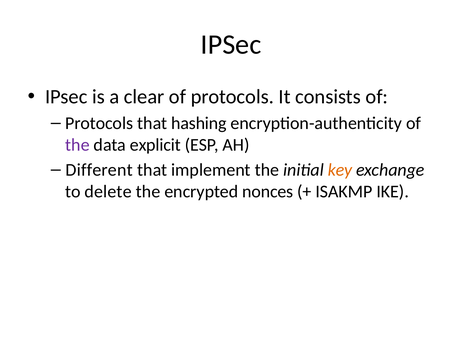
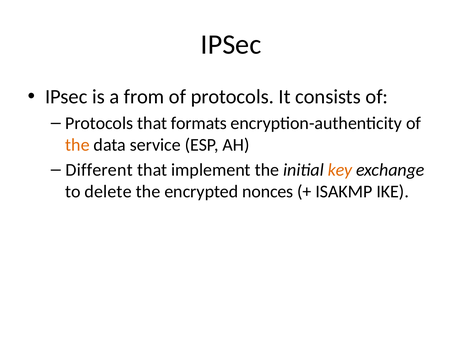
clear: clear -> from (144, 97)
hashing: hashing -> formats (199, 123)
the colour: purple -> orange (77, 145)
explicit: explicit -> service (155, 145)
